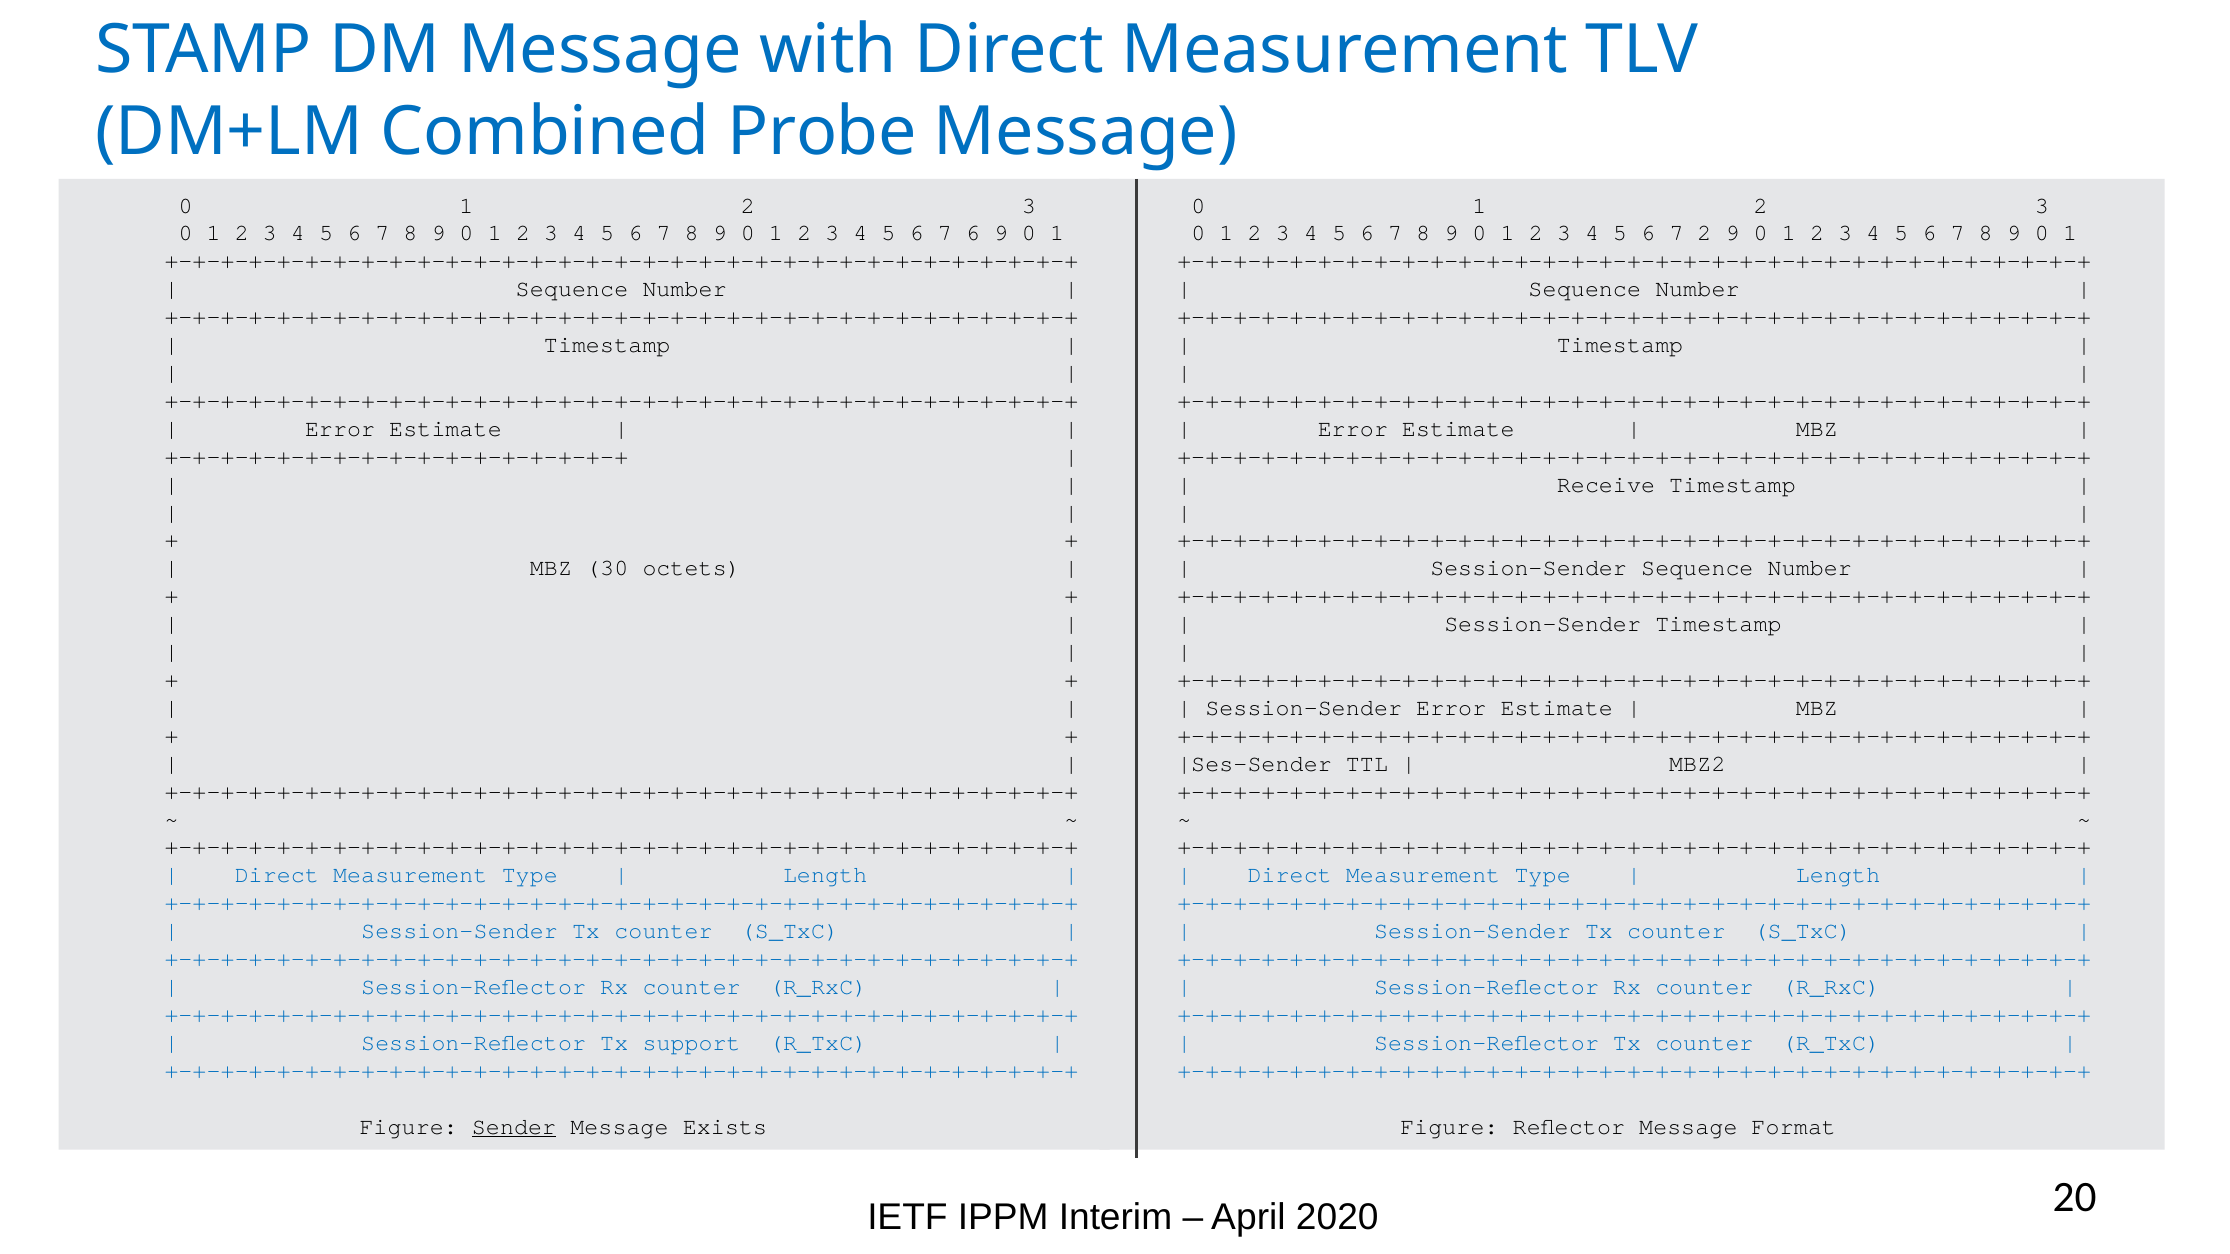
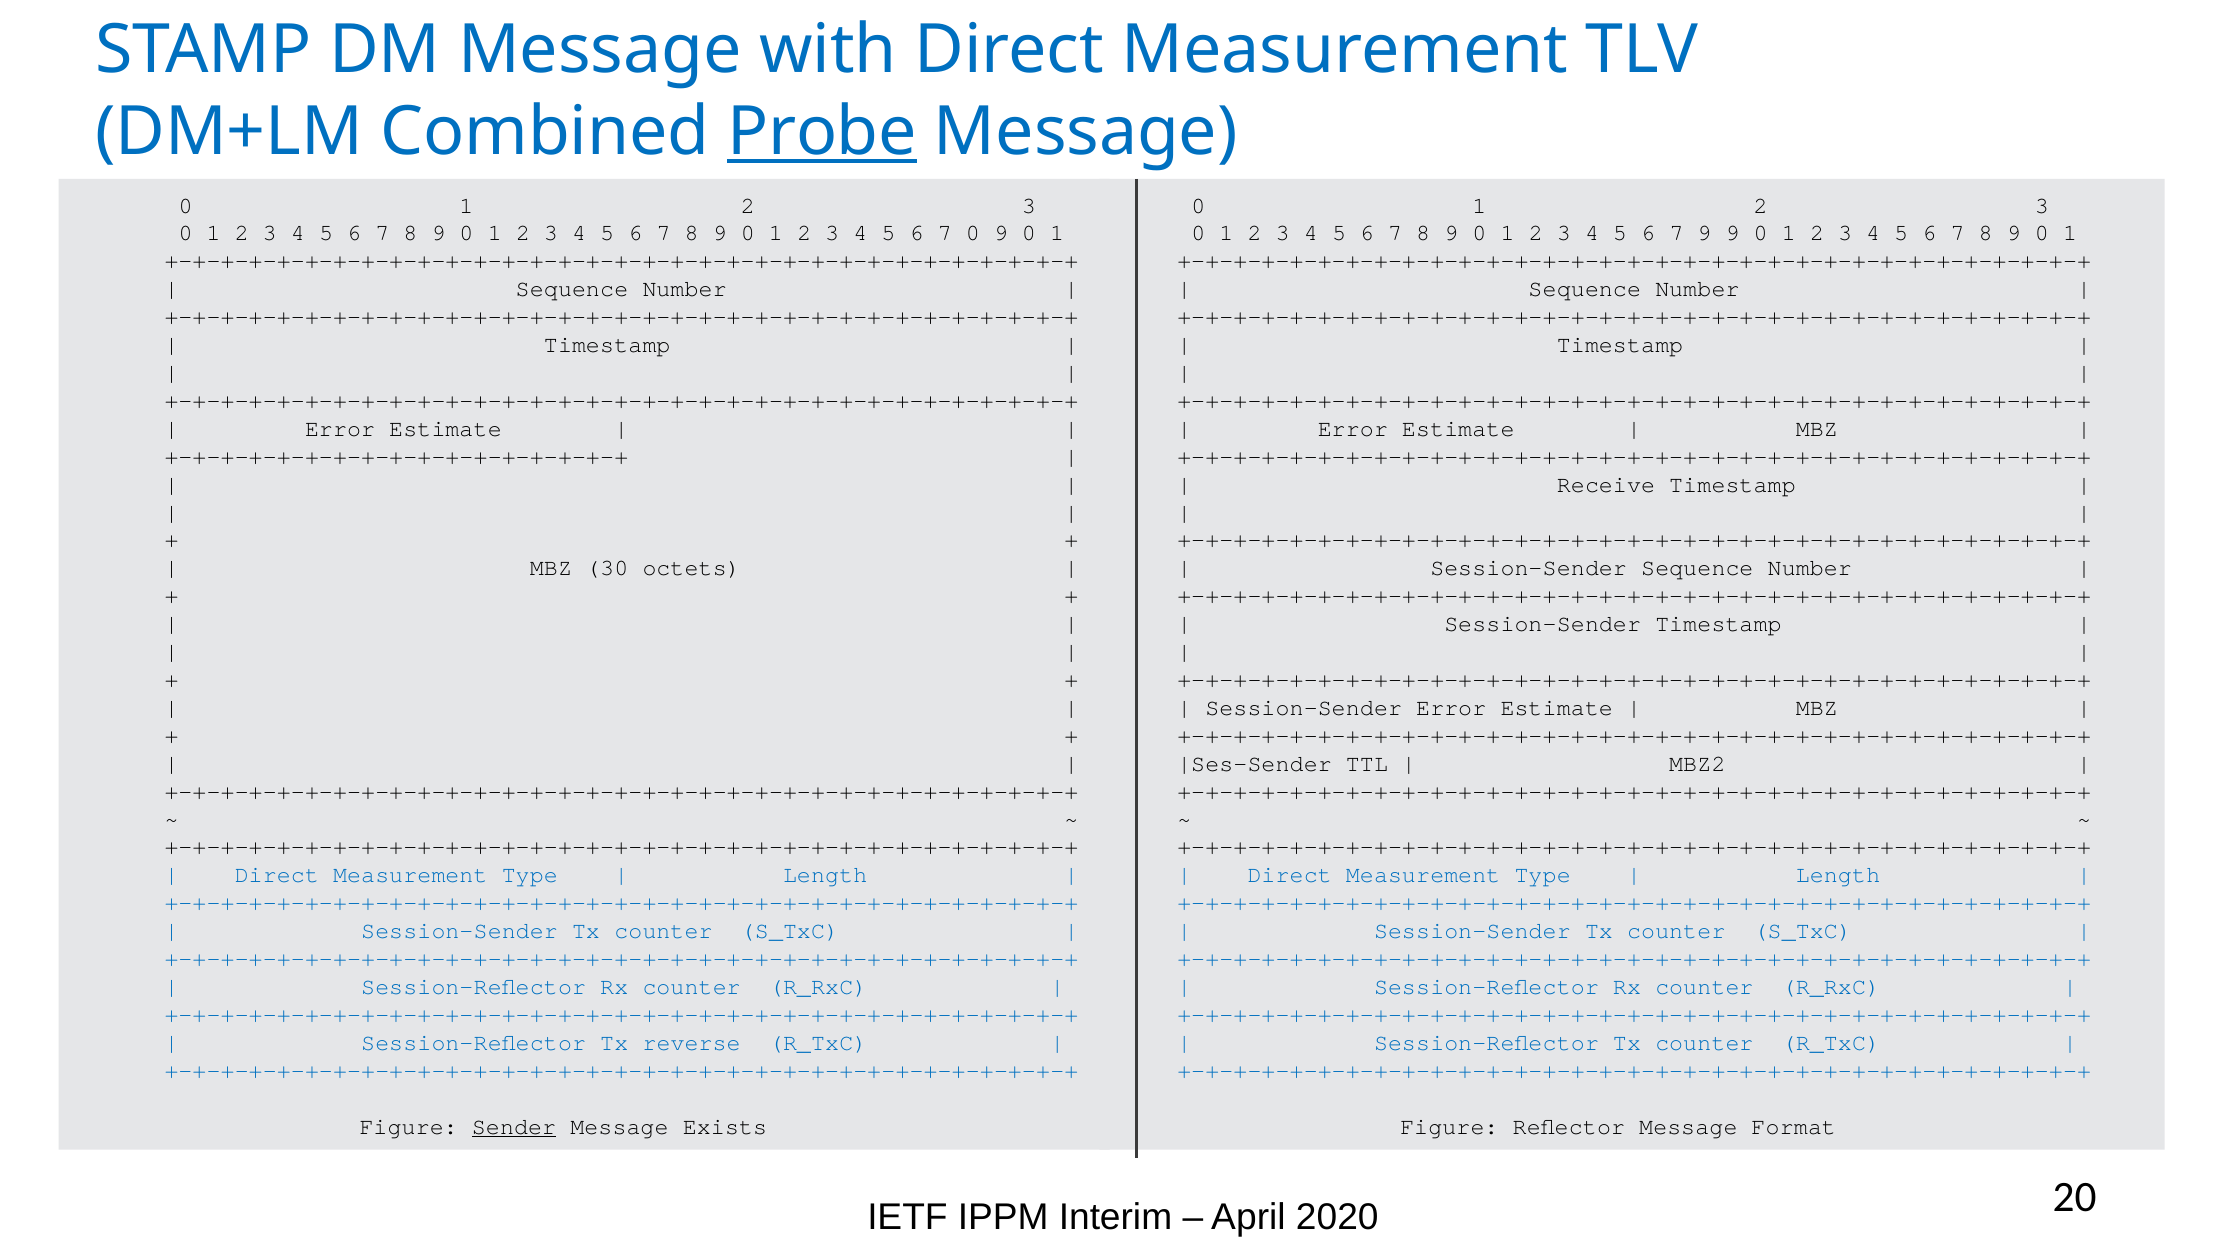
Probe underline: none -> present (822, 132)
7 6: 6 -> 0 (973, 233)
7 2: 2 -> 9 (1704, 233)
support: support -> reverse (692, 1043)
